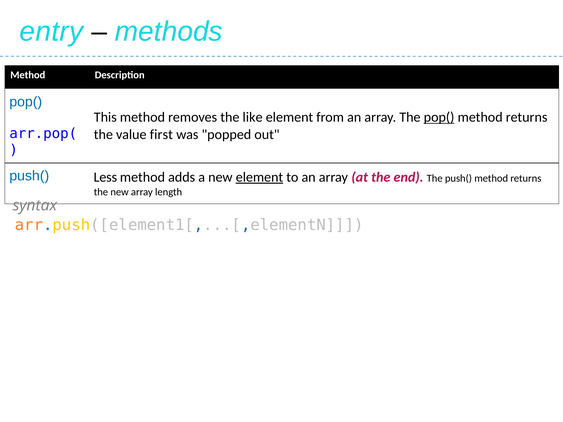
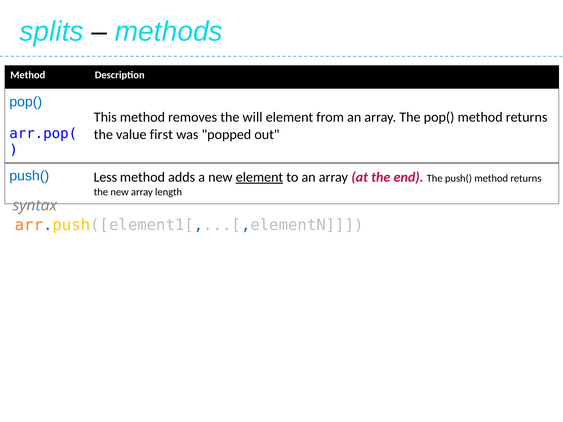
entry: entry -> splits (52, 31)
like: like -> will (253, 117)
pop( underline: present -> none (439, 117)
